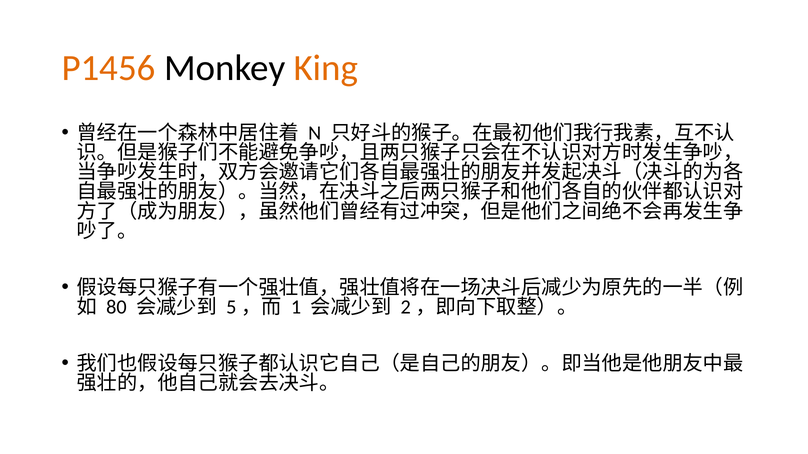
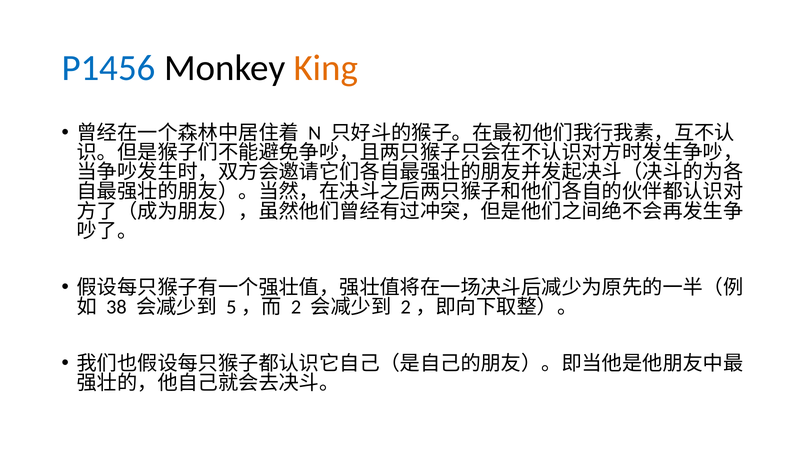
P1456 colour: orange -> blue (109, 68)
80: 80 -> 38 (116, 307)
1: 1 -> 2 (296, 307)
